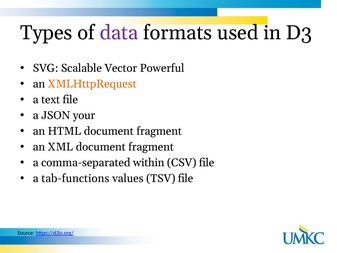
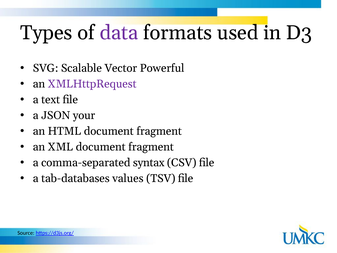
XMLHttpRequest colour: orange -> purple (92, 84)
within: within -> syntax (149, 163)
tab-functions: tab-functions -> tab-databases (75, 178)
